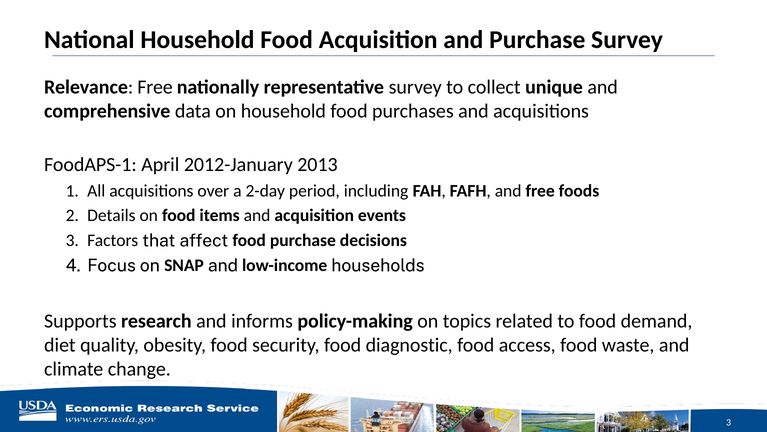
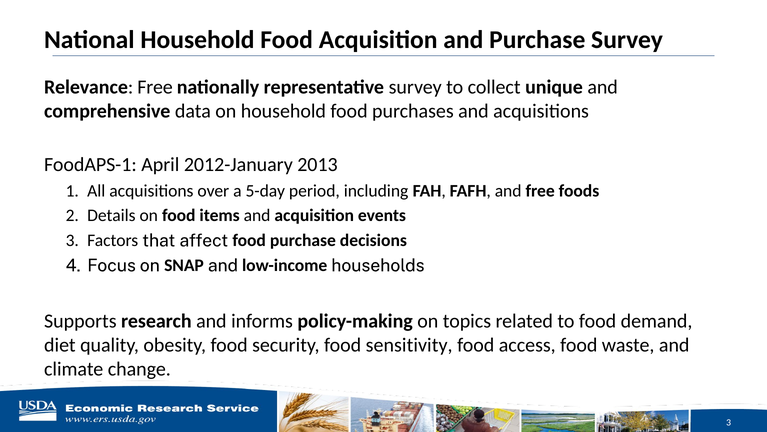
2-day: 2-day -> 5-day (265, 190)
diagnostic: diagnostic -> sensitivity (409, 345)
